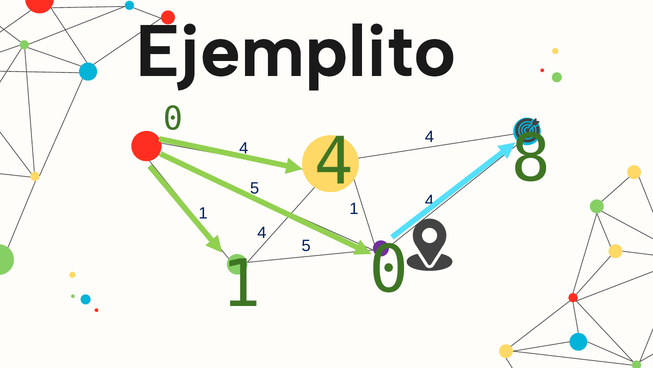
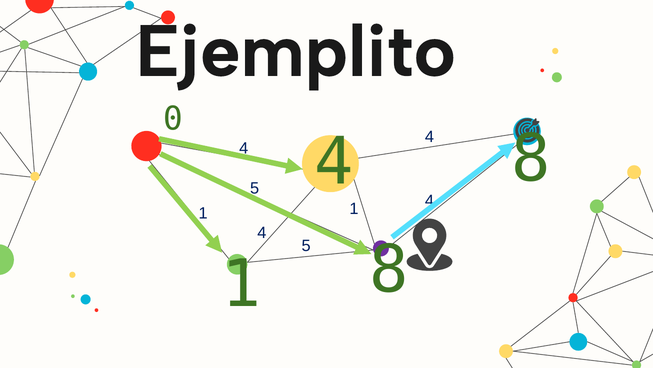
1 0: 0 -> 8 (389, 270)
